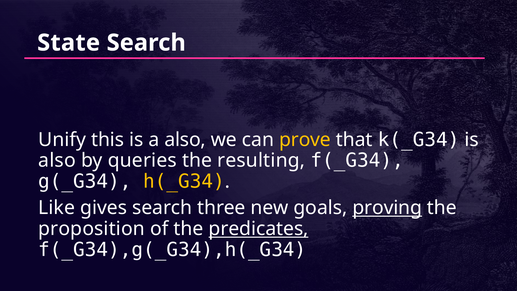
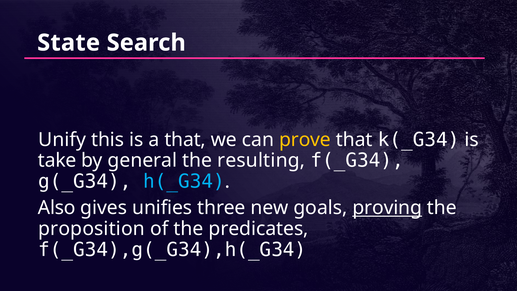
a also: also -> that (185, 140)
also: also -> take (57, 160)
queries: queries -> general (142, 160)
h(_G34 colour: yellow -> light blue (184, 181)
Like: Like -> Also (57, 208)
gives search: search -> unifies (162, 208)
predicates underline: present -> none (259, 229)
